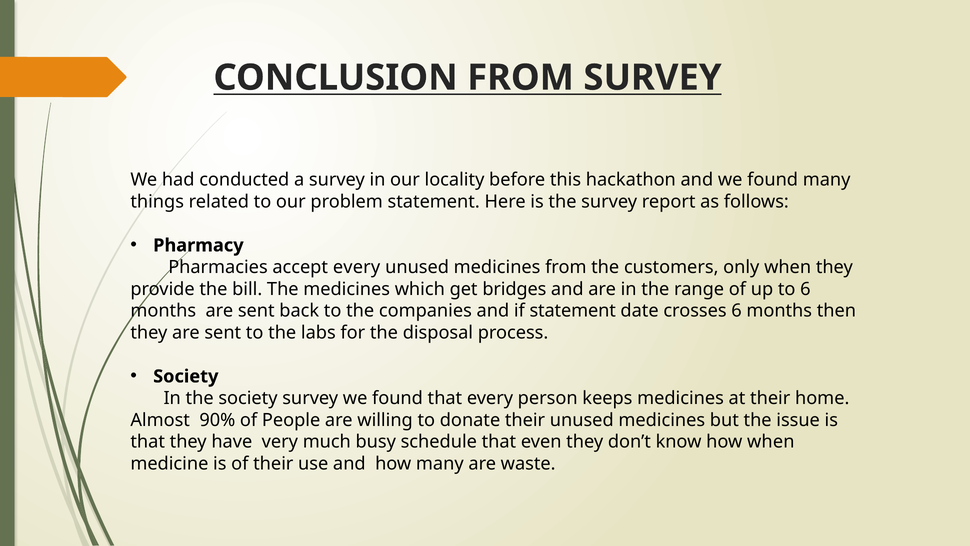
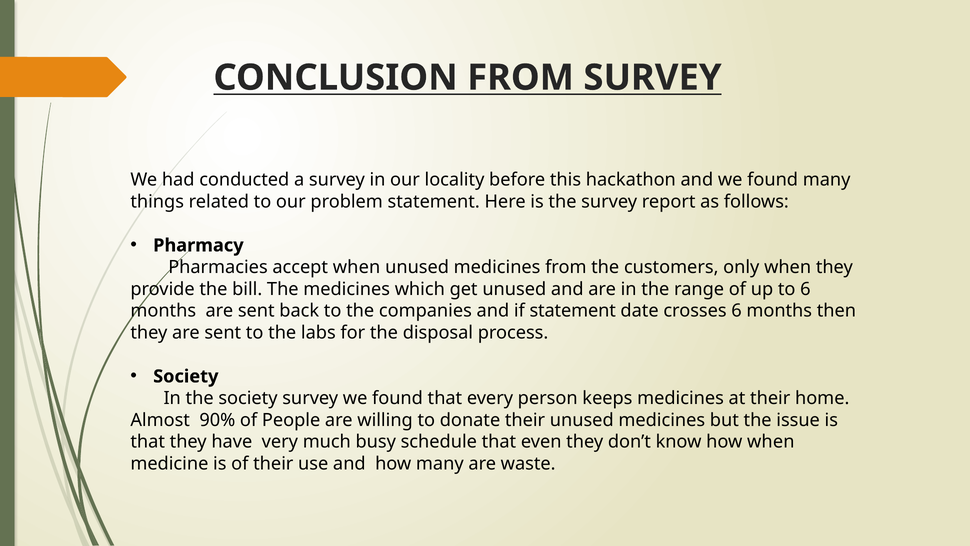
accept every: every -> when (357, 267)
get bridges: bridges -> unused (514, 289)
